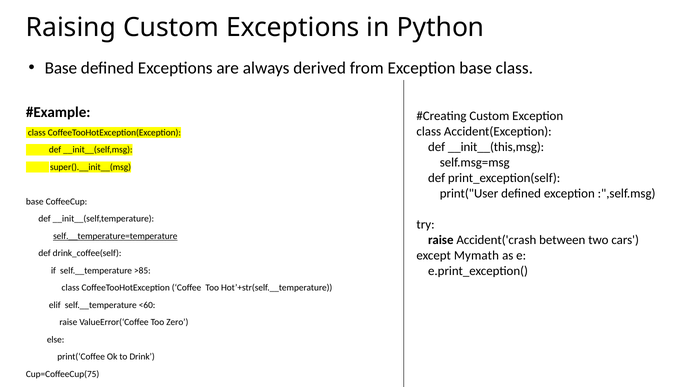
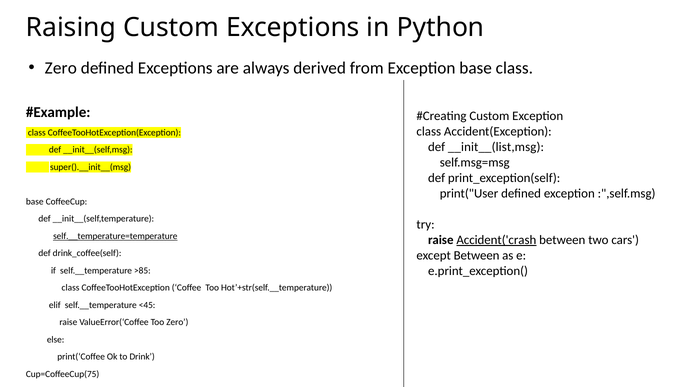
Base: Base -> Zero (61, 68)
__init__(this,msg: __init__(this,msg -> __init__(list,msg (496, 147)
Accident('crash underline: none -> present (496, 240)
except Mymath: Mymath -> Between (477, 255)
<60: <60 -> <45 (147, 305)
